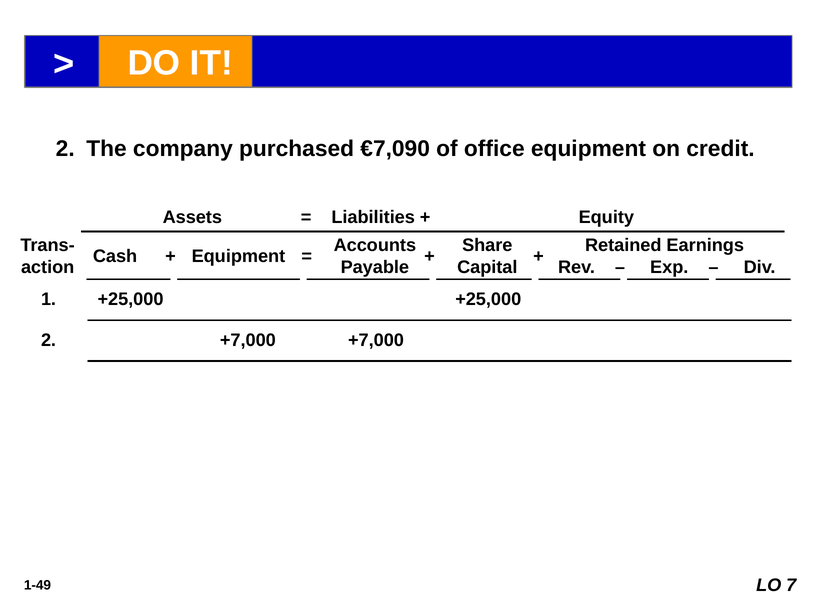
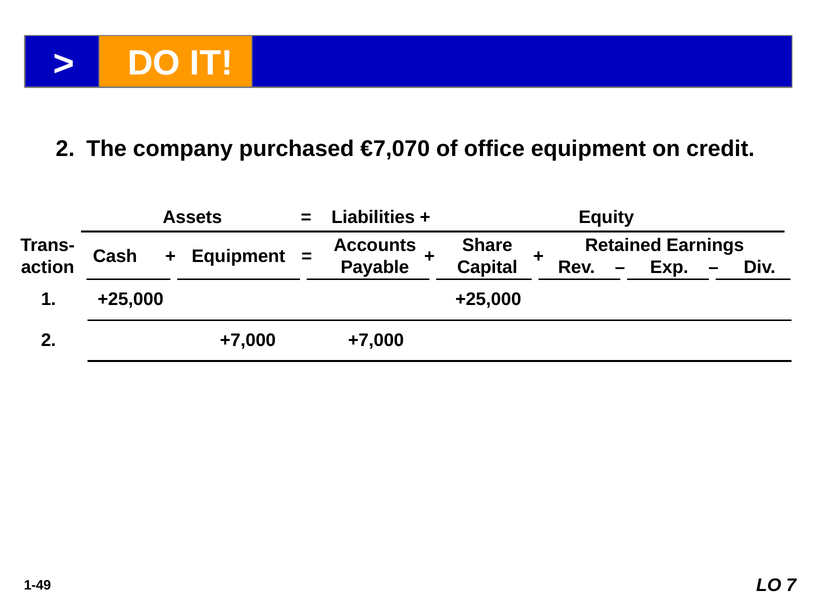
€7,090: €7,090 -> €7,070 (395, 149)
